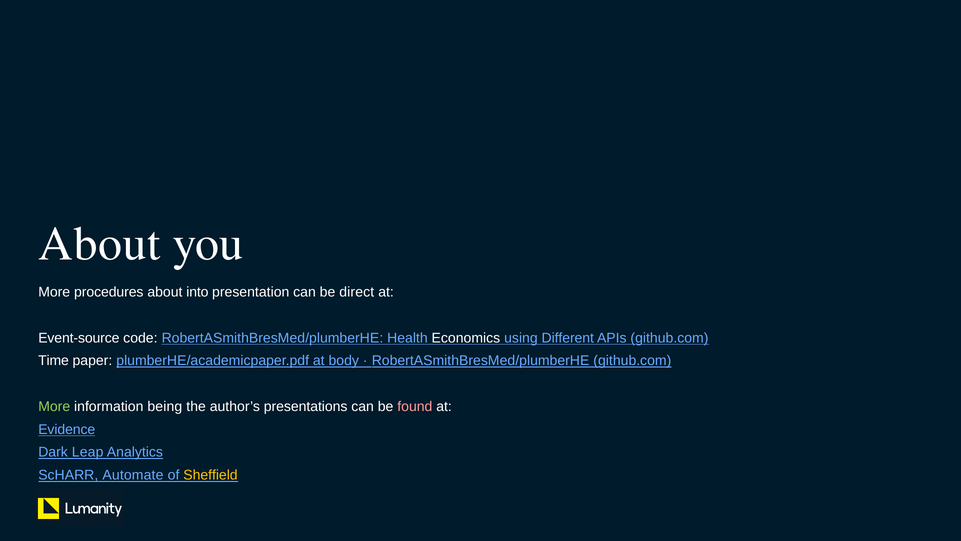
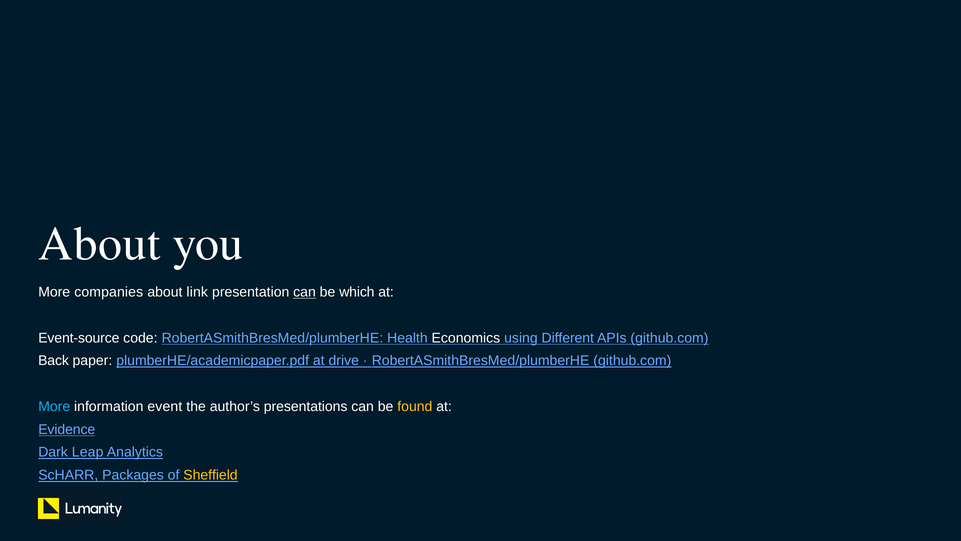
procedures: procedures -> companies (109, 292)
into: into -> link (197, 292)
can underline: none -> present (305, 292)
direct: direct -> which (357, 292)
Time: Time -> Back (54, 361)
body: body -> drive (344, 361)
More colour: light green -> light blue (54, 406)
being: being -> event (165, 406)
found colour: pink -> yellow (415, 406)
Automate: Automate -> Packages (133, 475)
